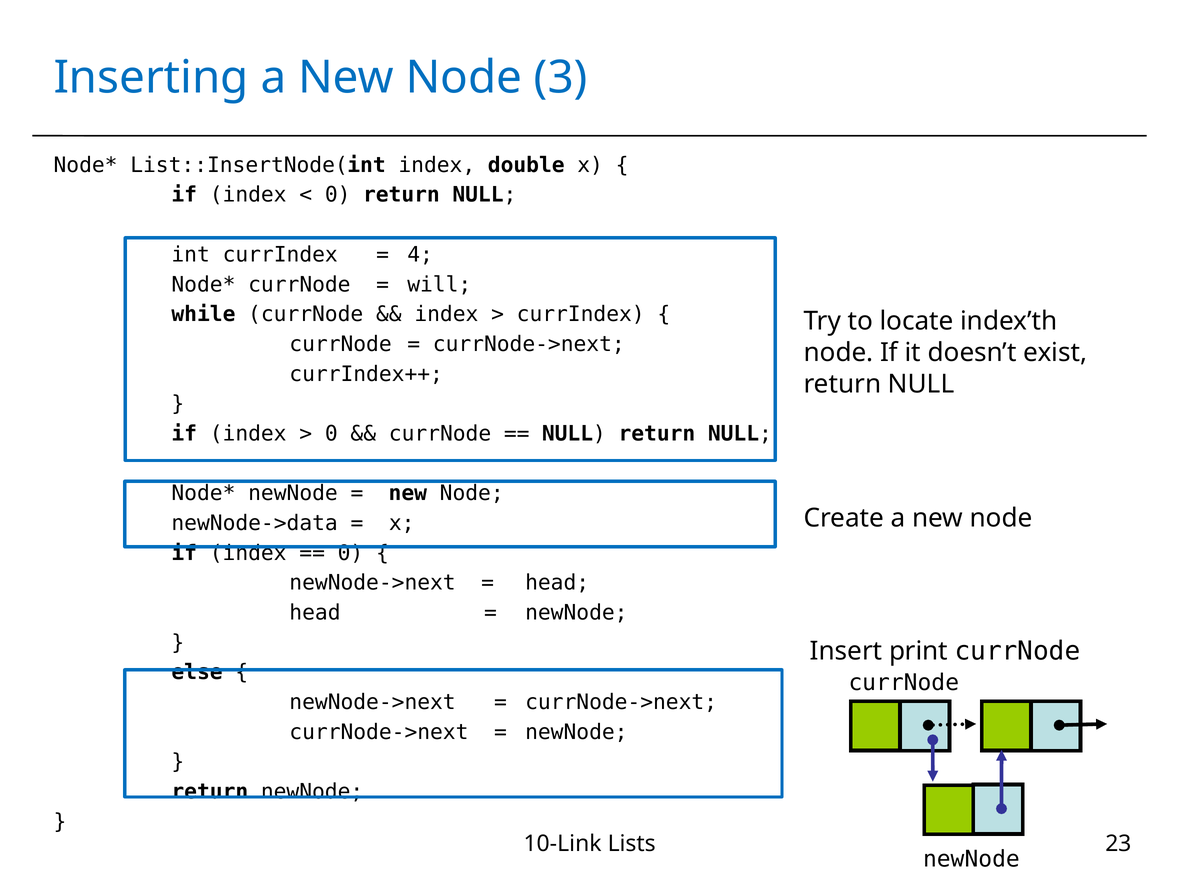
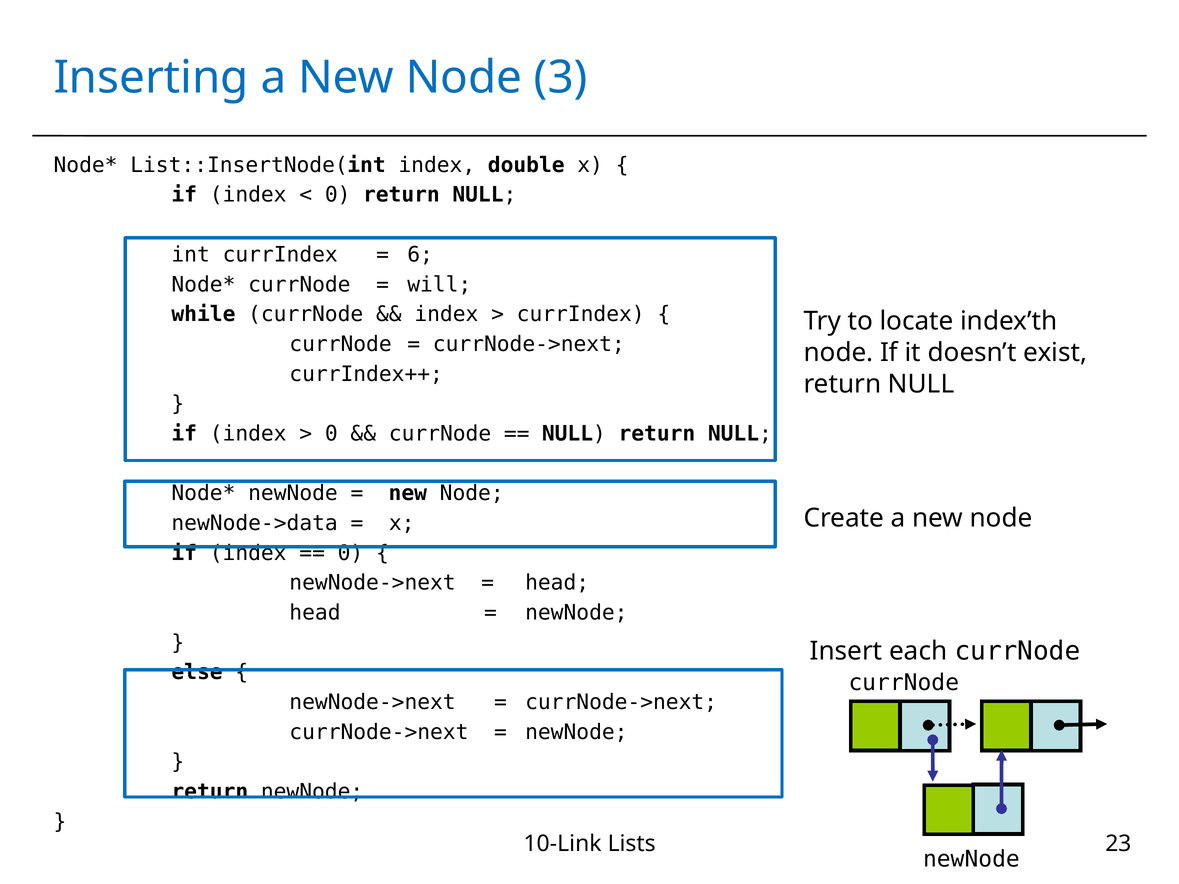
4: 4 -> 6 (420, 255)
print: print -> each (918, 652)
